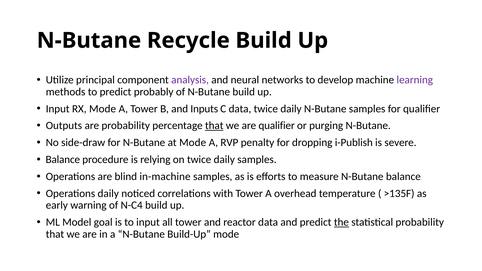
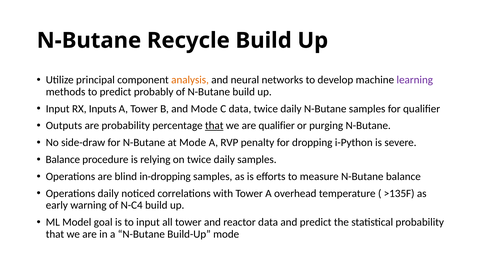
analysis colour: purple -> orange (190, 80)
RX Mode: Mode -> Inputs (103, 109)
and Inputs: Inputs -> Mode (204, 109)
i-Publish: i-Publish -> i-Python (354, 143)
in-machine: in-machine -> in-dropping (165, 177)
the underline: present -> none (341, 222)
